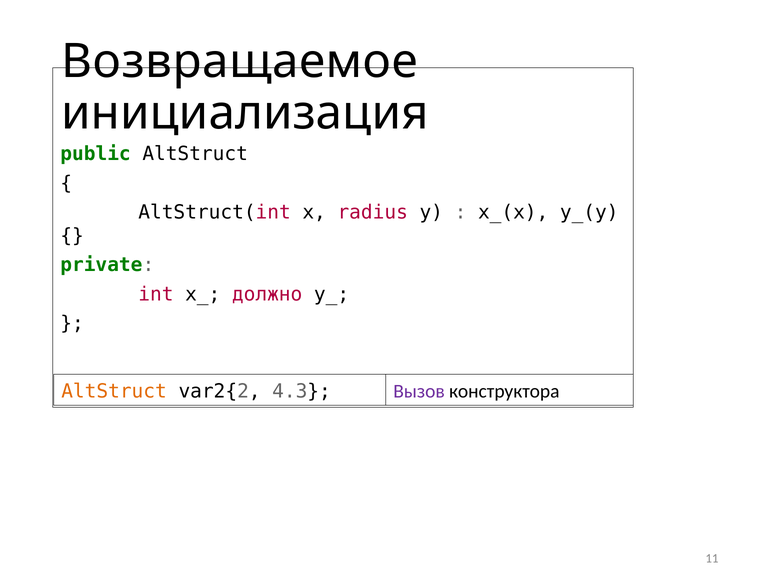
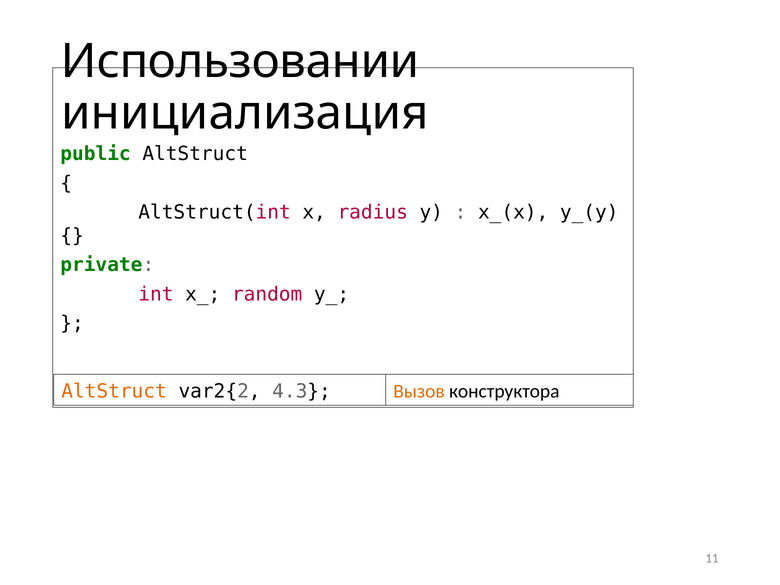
Возвращаемое: Возвращаемое -> Использовании (240, 62)
должно: должно -> random (267, 294)
Вызов colour: purple -> orange (419, 391)
